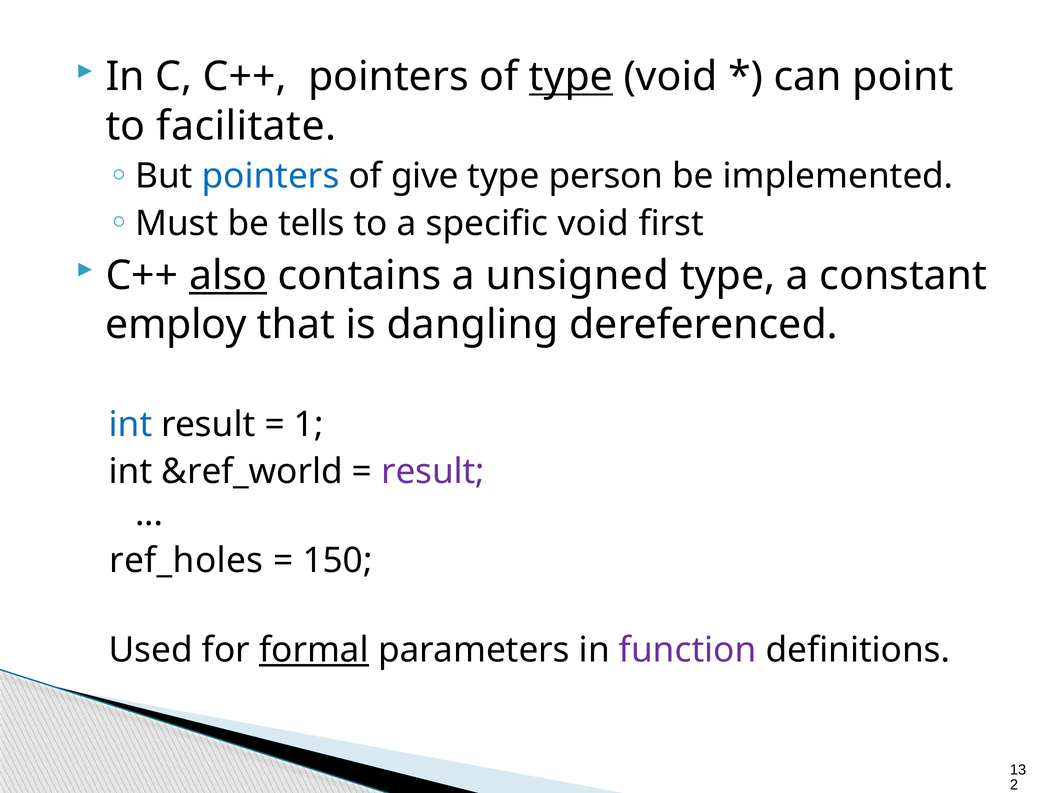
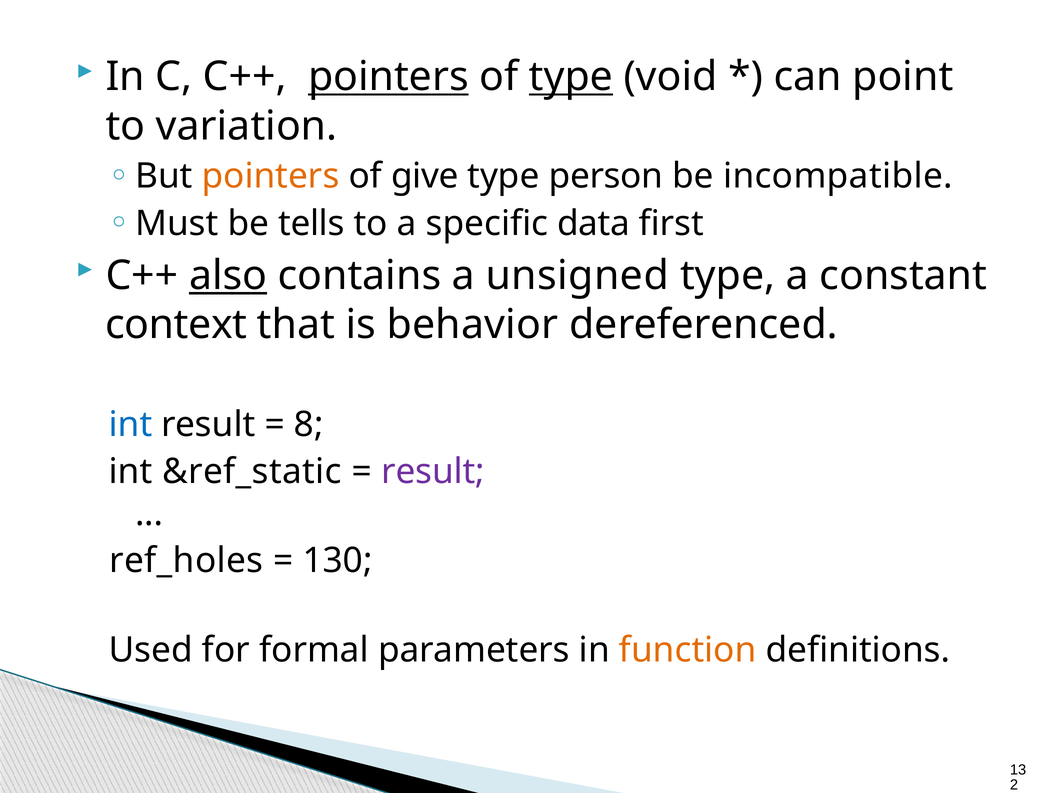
pointers underline: none -> present (388, 77)
facilitate: facilitate -> variation (247, 126)
pointers colour: blue -> orange (270, 176)
implemented: implemented -> incompatible (838, 176)
specific void: void -> data (594, 223)
employ: employ -> context (176, 325)
dangling: dangling -> behavior (472, 325)
1: 1 -> 8 (309, 424)
&ref_world: &ref_world -> &ref_static (252, 471)
150: 150 -> 130 (338, 561)
formal underline: present -> none (314, 650)
function colour: purple -> orange (688, 650)
